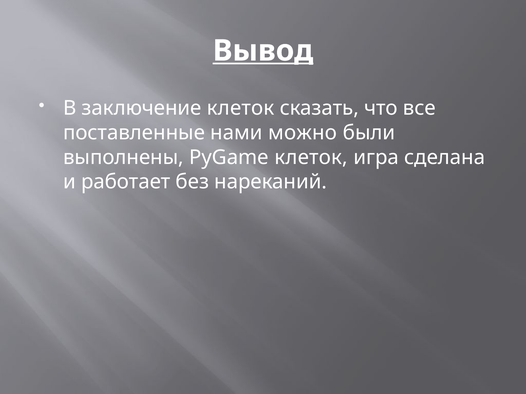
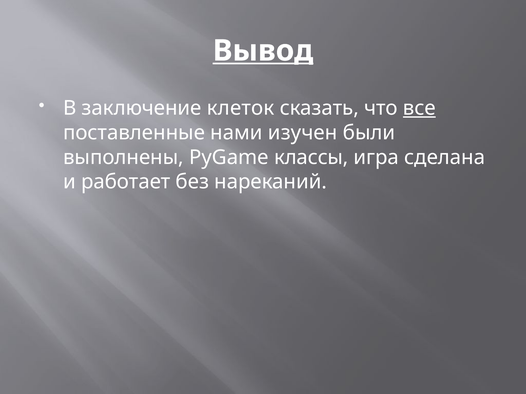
все underline: none -> present (419, 108)
можно: можно -> изучен (303, 133)
PyGame клеток: клеток -> классы (311, 157)
